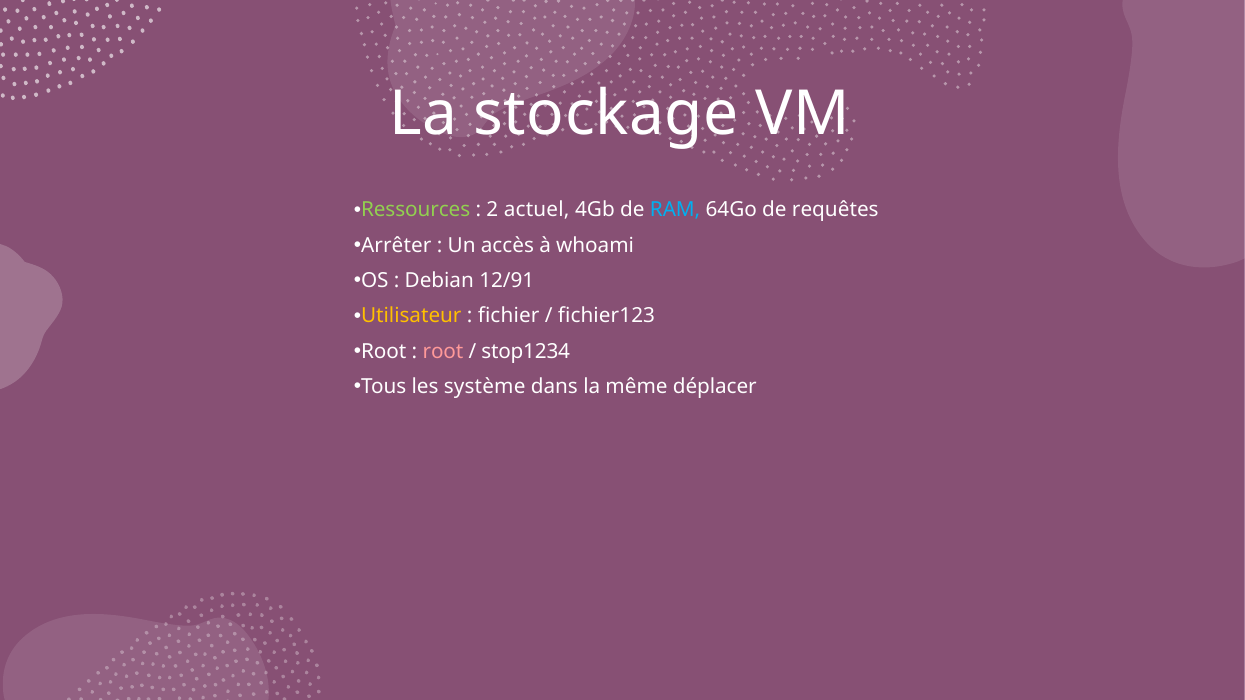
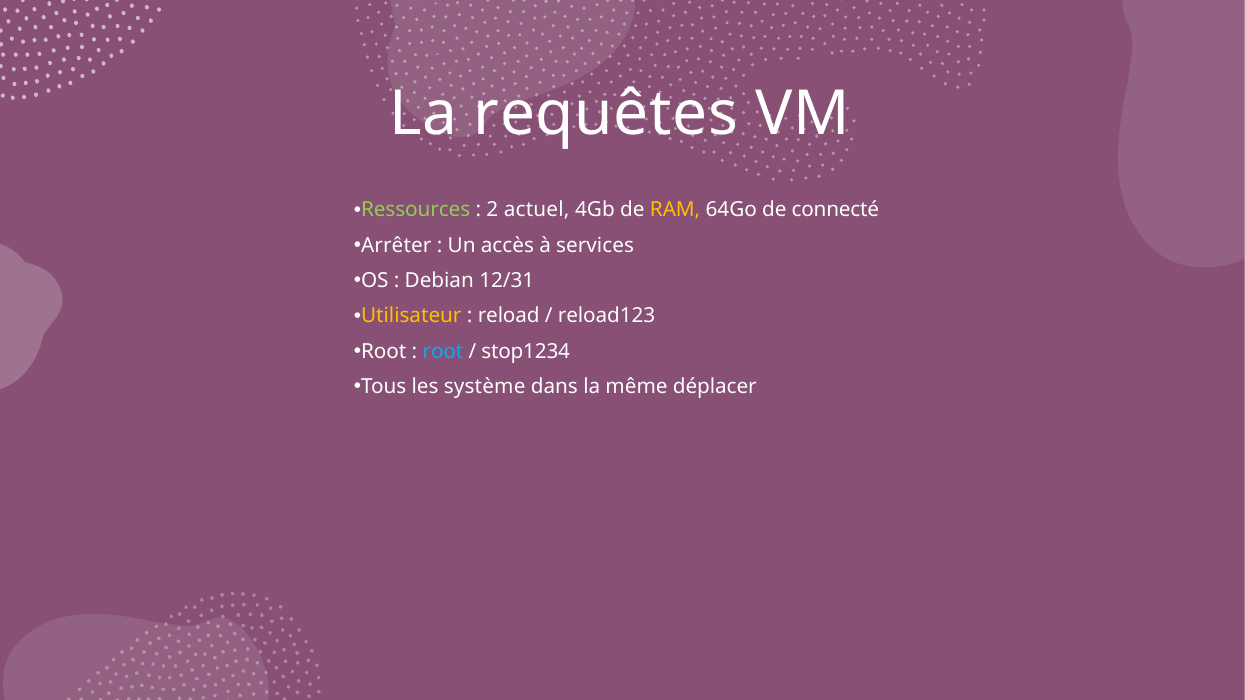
stockage: stockage -> requêtes (606, 114)
RAM colour: light blue -> yellow (675, 210)
requêtes: requêtes -> connecté (835, 210)
whoami: whoami -> services (595, 246)
12/91: 12/91 -> 12/31 (507, 281)
fichier: fichier -> reload (509, 316)
fichier123: fichier123 -> reload123 (607, 316)
root colour: pink -> light blue (443, 352)
